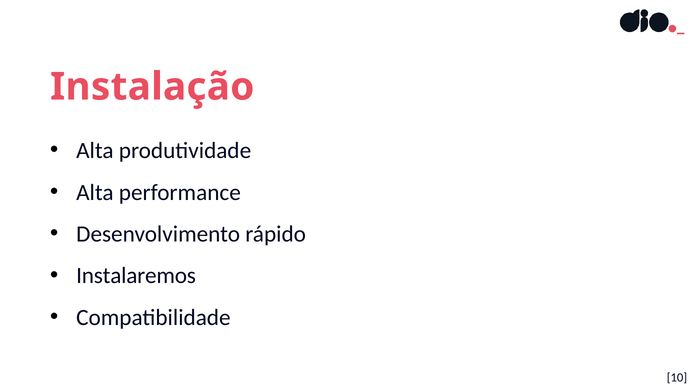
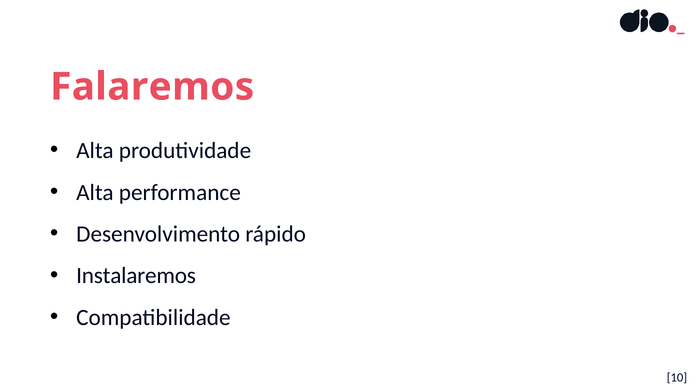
Instalação: Instalação -> Falaremos (152, 87)
